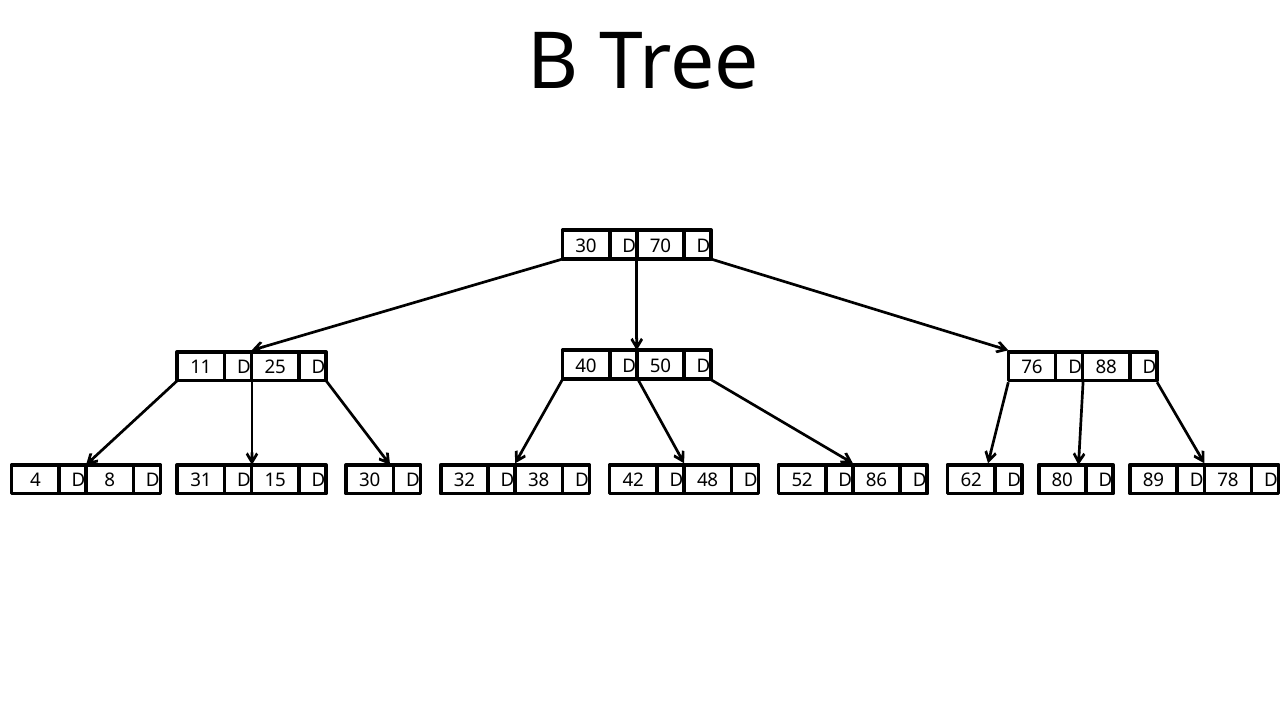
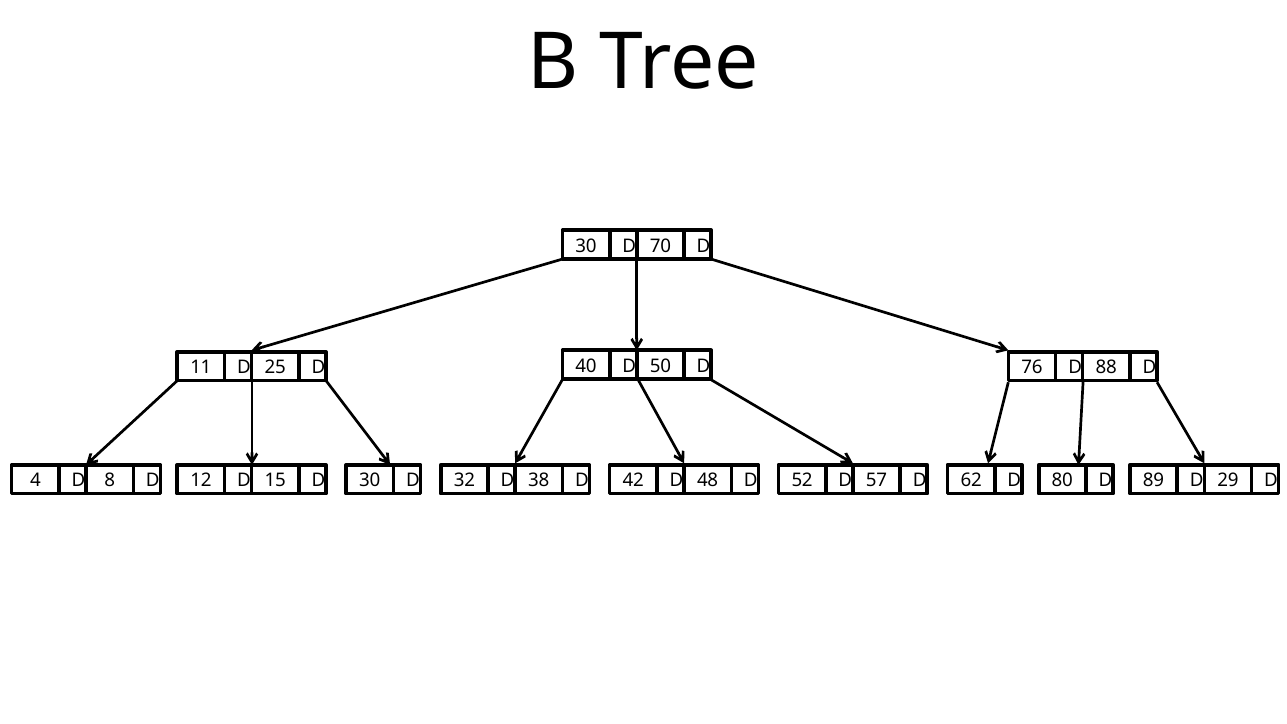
31: 31 -> 12 (201, 481)
86: 86 -> 57 (877, 481)
78: 78 -> 29 (1228, 481)
